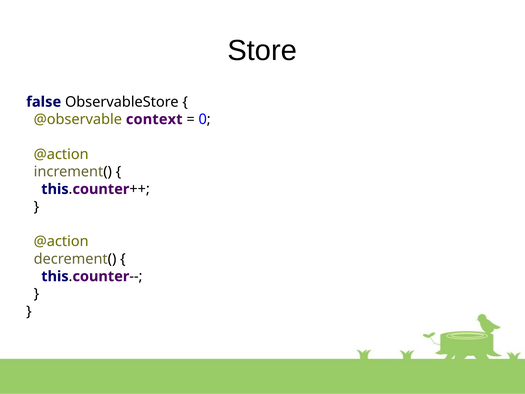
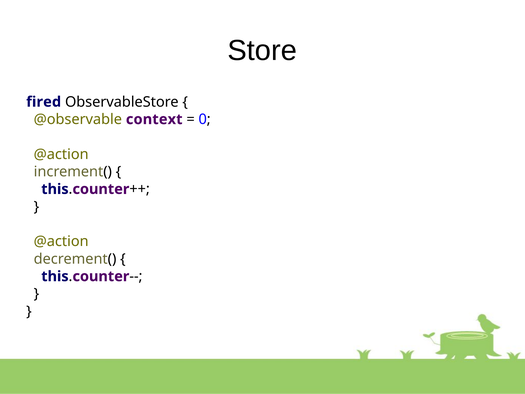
false: false -> fired (44, 102)
